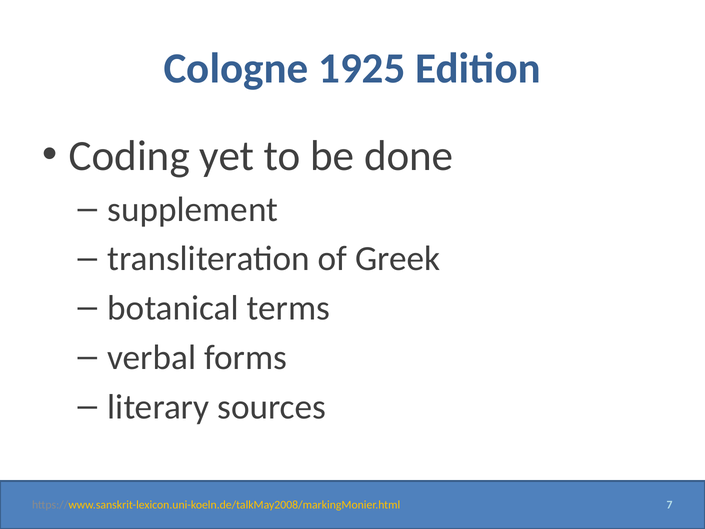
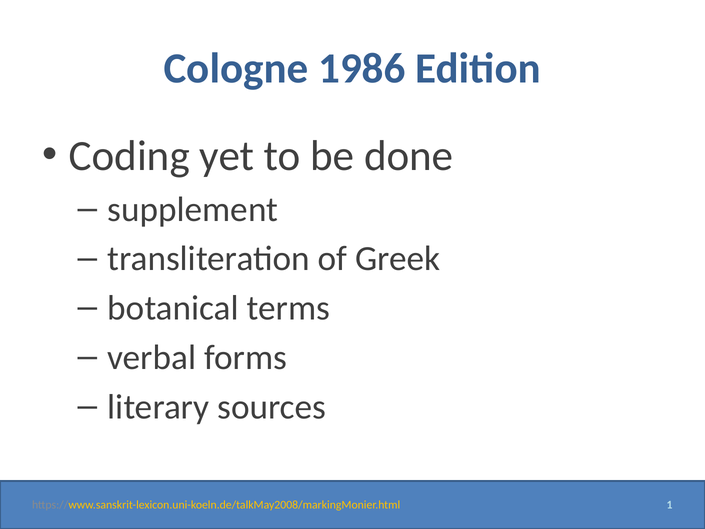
1925: 1925 -> 1986 (362, 68)
7: 7 -> 1 (669, 505)
